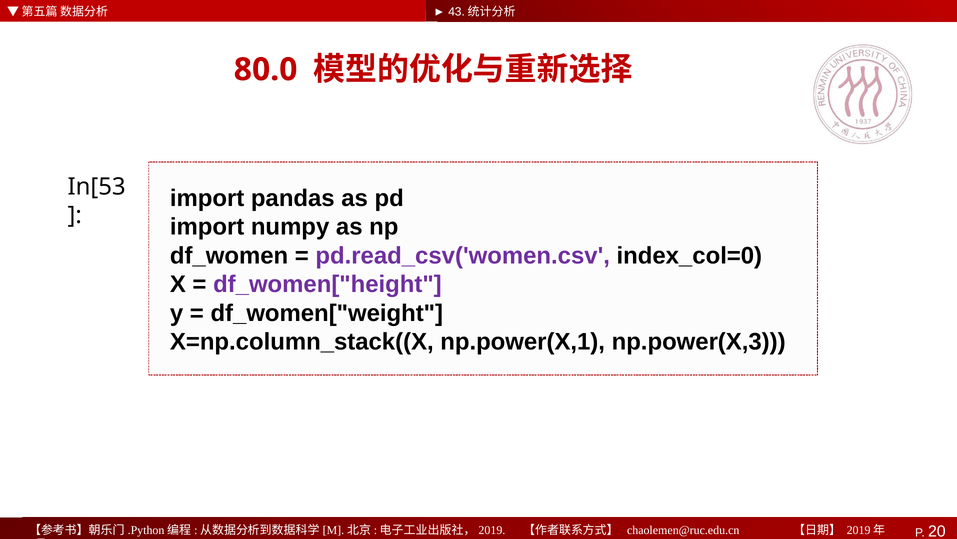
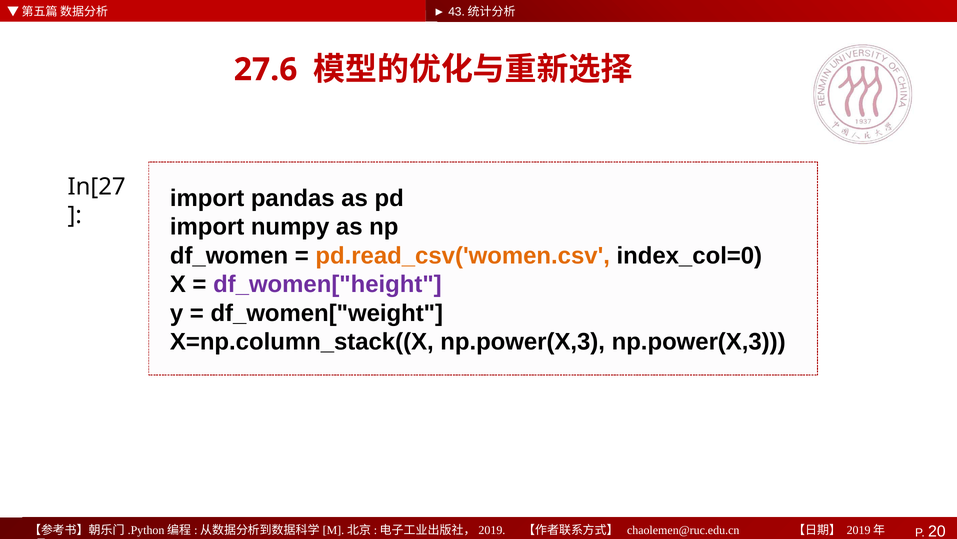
80.0: 80.0 -> 27.6 (266, 70)
In[53: In[53 -> In[27 (97, 186)
pd.read_csv('women.csv colour: purple -> orange (463, 255)
X=np.column_stack((X np.power(X,1: np.power(X,1 -> np.power(X,3 (523, 342)
